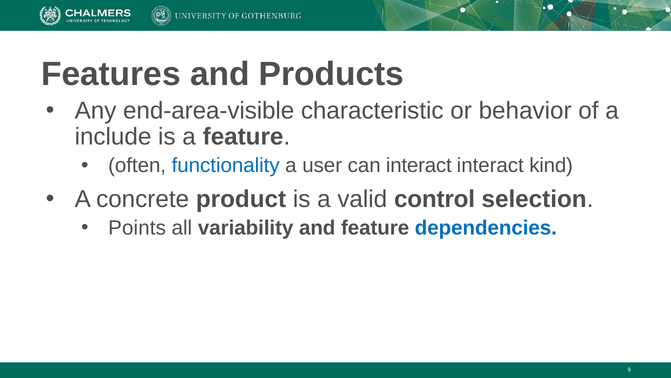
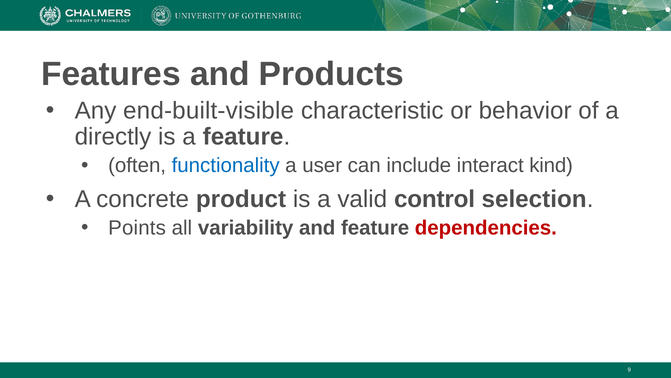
end-area-visible: end-area-visible -> end-built-visible (209, 110)
include: include -> directly (113, 137)
can interact: interact -> include (419, 165)
dependencies colour: blue -> red (486, 228)
